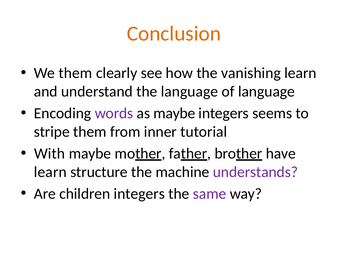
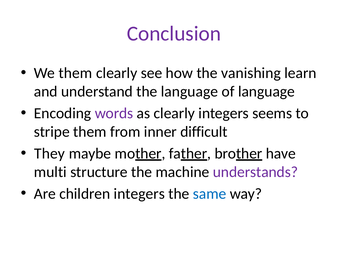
Conclusion colour: orange -> purple (174, 34)
as maybe: maybe -> clearly (174, 113)
tutorial: tutorial -> difficult (204, 132)
With: With -> They (50, 153)
learn: learn -> multi (50, 172)
same colour: purple -> blue (210, 194)
